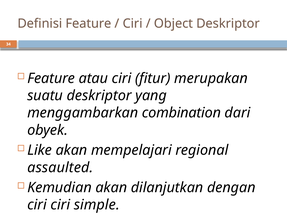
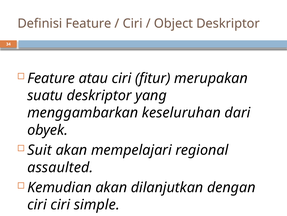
combination: combination -> keseluruhan (181, 112)
Like: Like -> Suit (39, 150)
